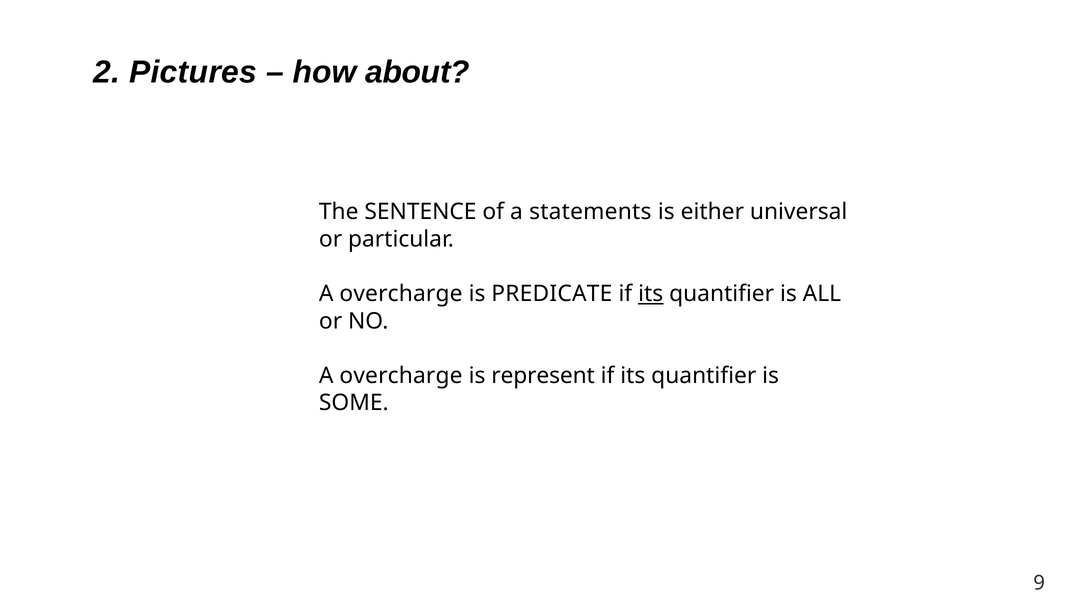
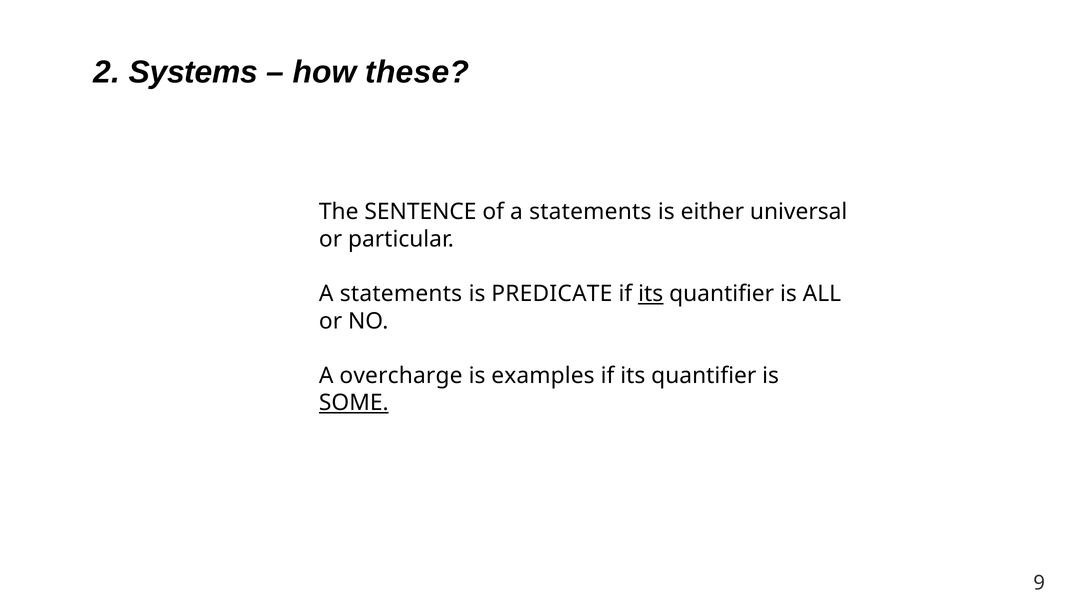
Pictures: Pictures -> Systems (193, 72)
about: about -> these (417, 72)
overcharge: overcharge -> statements (401, 294)
represent: represent -> examples (543, 376)
SOME underline: none -> present (354, 403)
